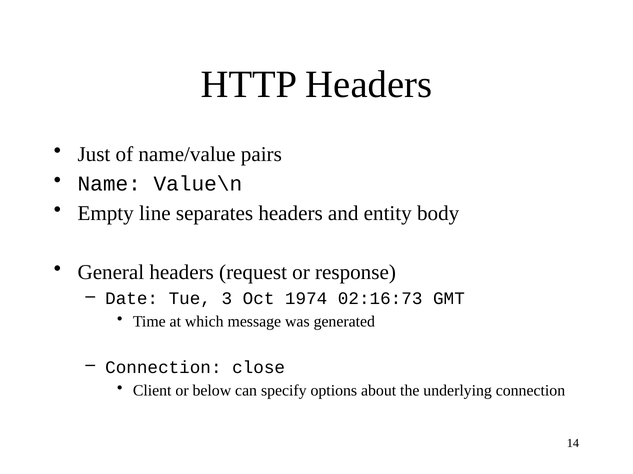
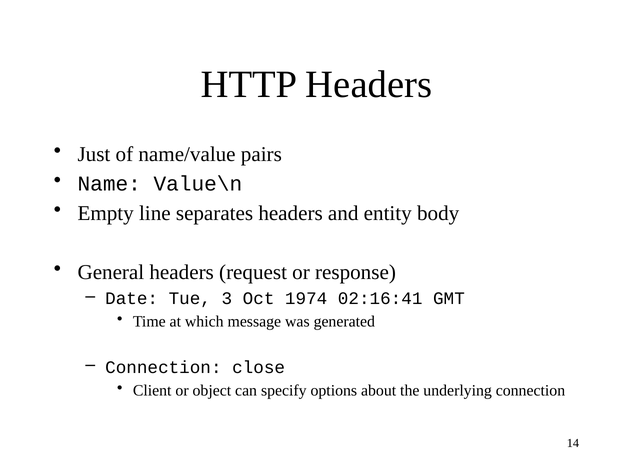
02:16:73: 02:16:73 -> 02:16:41 (380, 299)
below: below -> object (212, 391)
